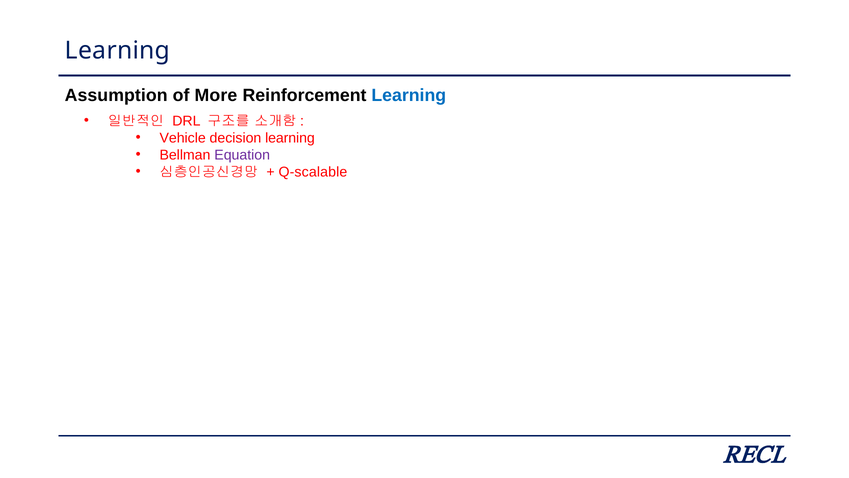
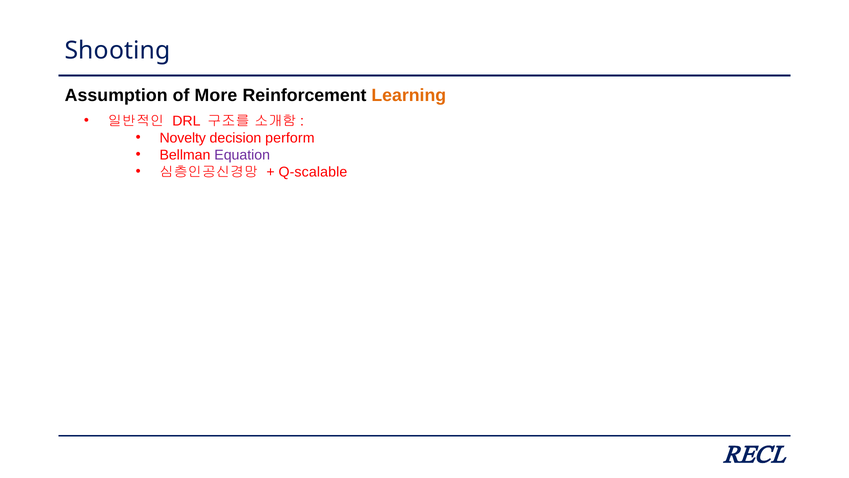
Learning: Learning -> Shooting (118, 50)
Learning colour: blue -> orange (409, 96)
Vehicle: Vehicle -> Novelty (183, 138)
decision learning: learning -> perform (290, 138)
